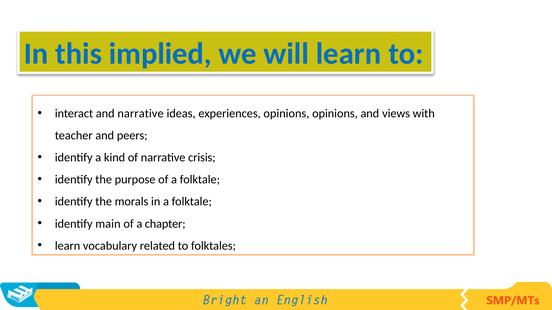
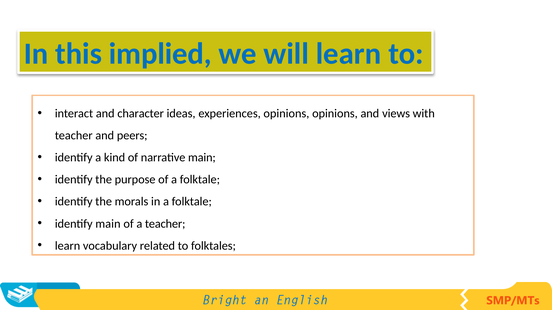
and narrative: narrative -> character (141, 114)
narrative crisis: crisis -> main (202, 158)
a chapter: chapter -> teacher (165, 224)
